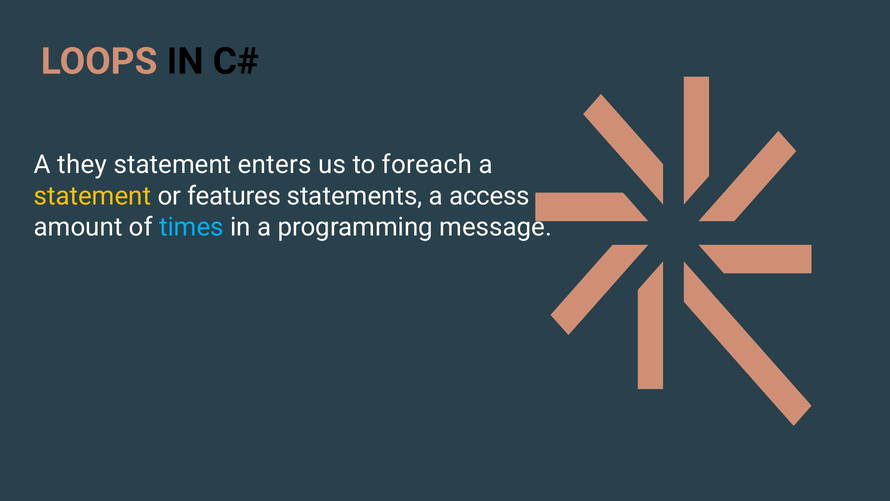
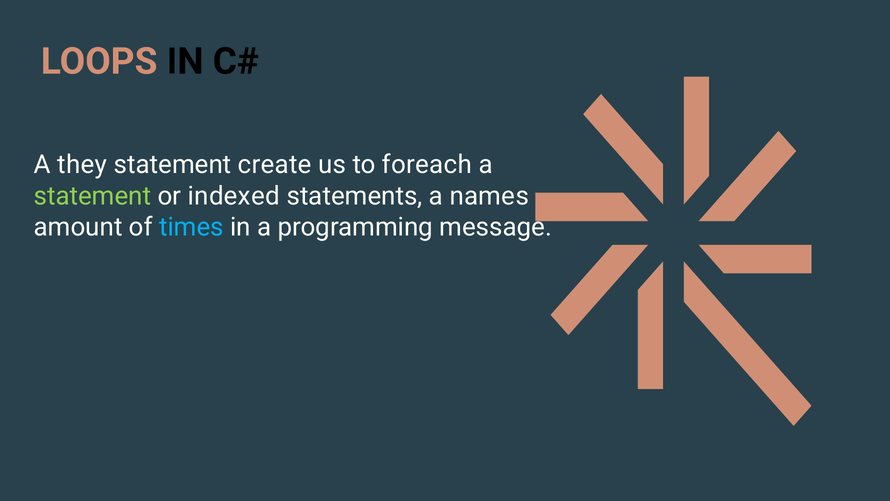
enters: enters -> create (275, 165)
statement colour: yellow -> light green (93, 196)
features: features -> indexed (234, 196)
access: access -> names (489, 196)
